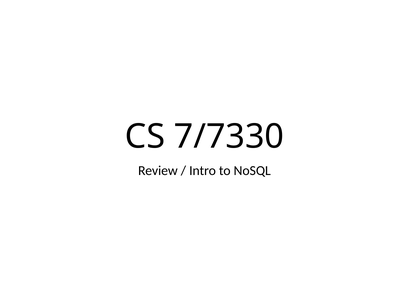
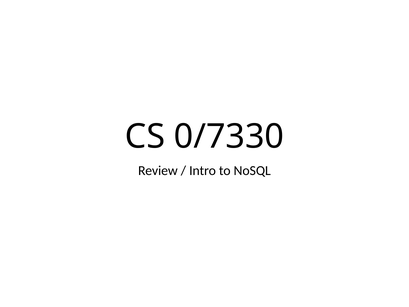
7/7330: 7/7330 -> 0/7330 (229, 136)
